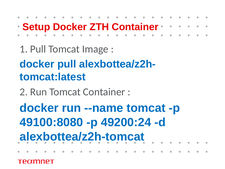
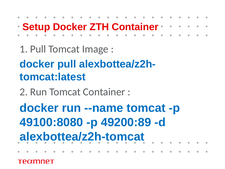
49200:24: 49200:24 -> 49200:89 (126, 122)
